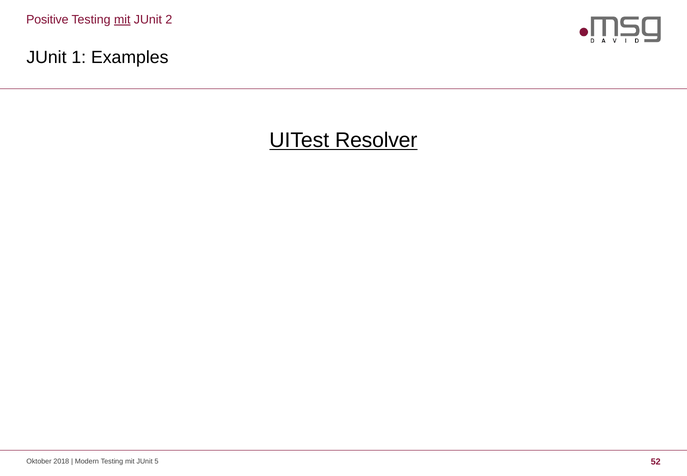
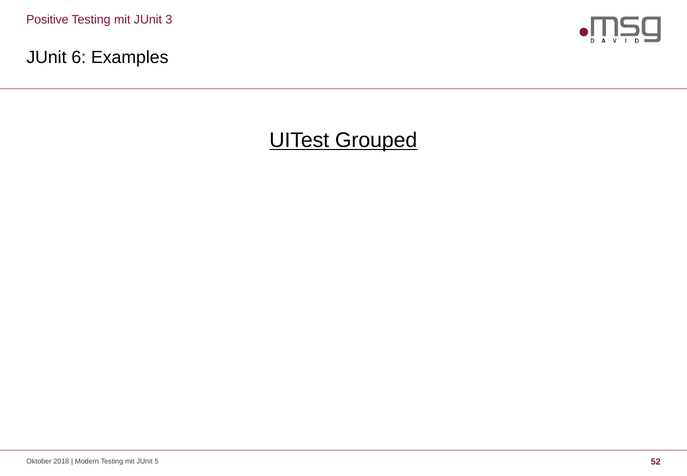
mit underline: present -> none (122, 20)
2: 2 -> 3 (169, 20)
1: 1 -> 6 (79, 58)
Resolver: Resolver -> Grouped (376, 140)
